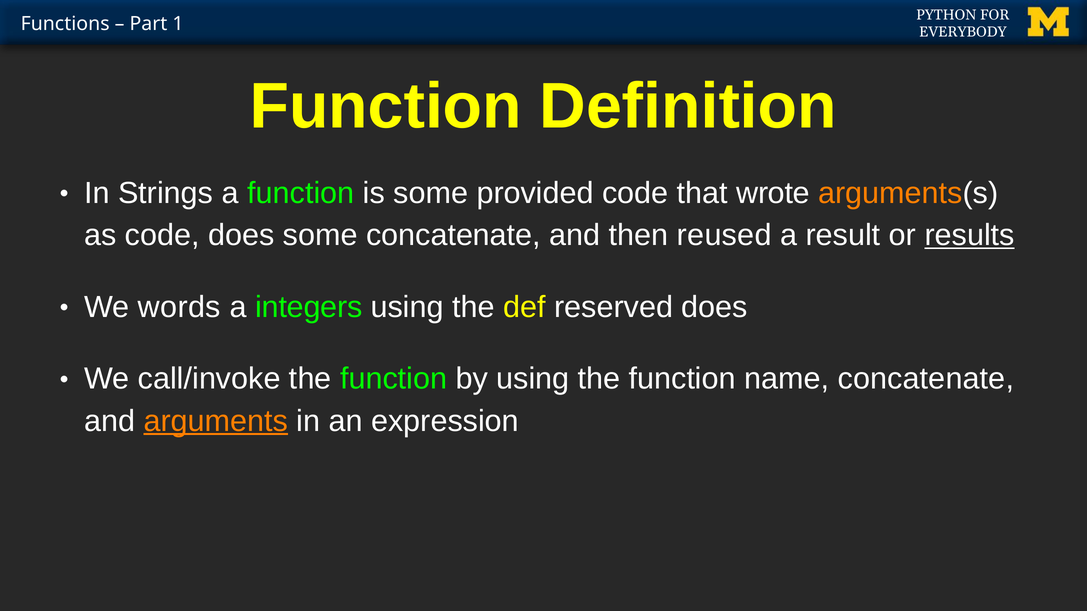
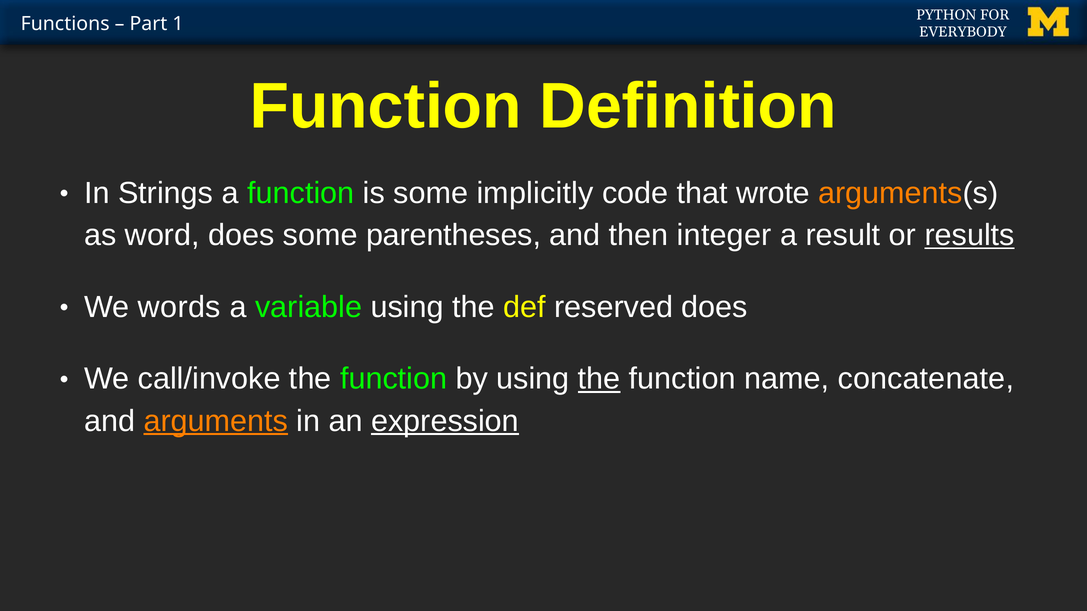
provided: provided -> implicitly (535, 193)
as code: code -> word (162, 235)
some concatenate: concatenate -> parentheses (454, 235)
reused: reused -> integer (724, 235)
integers: integers -> variable (309, 307)
the underline: none -> present (599, 379)
expression underline: none -> present (445, 421)
